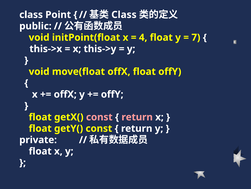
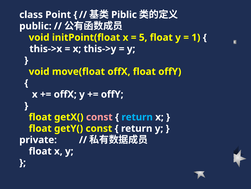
Class: Class -> Piblic (124, 15)
4: 4 -> 5 (143, 37)
7: 7 -> 1 (196, 37)
return colour: pink -> light blue (137, 117)
